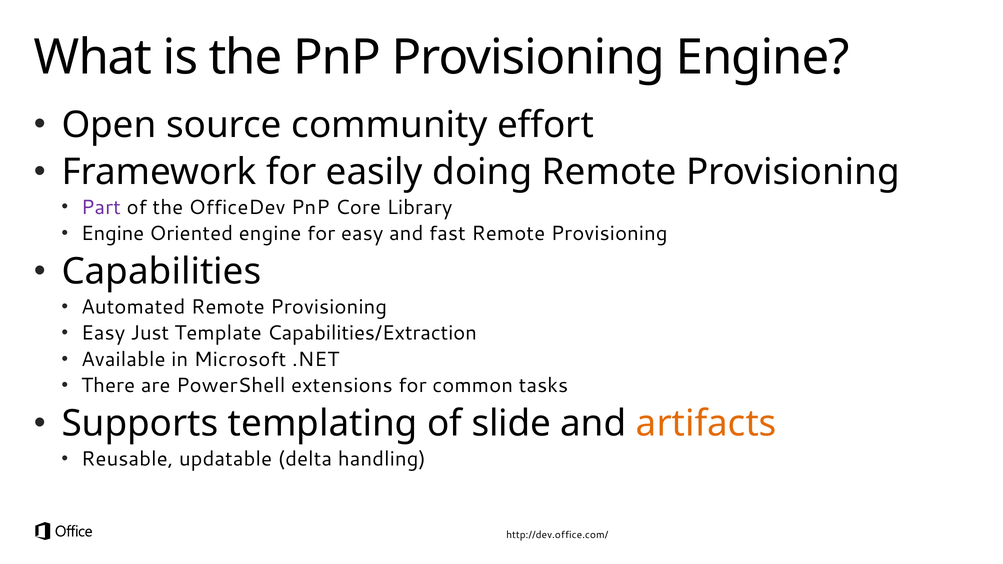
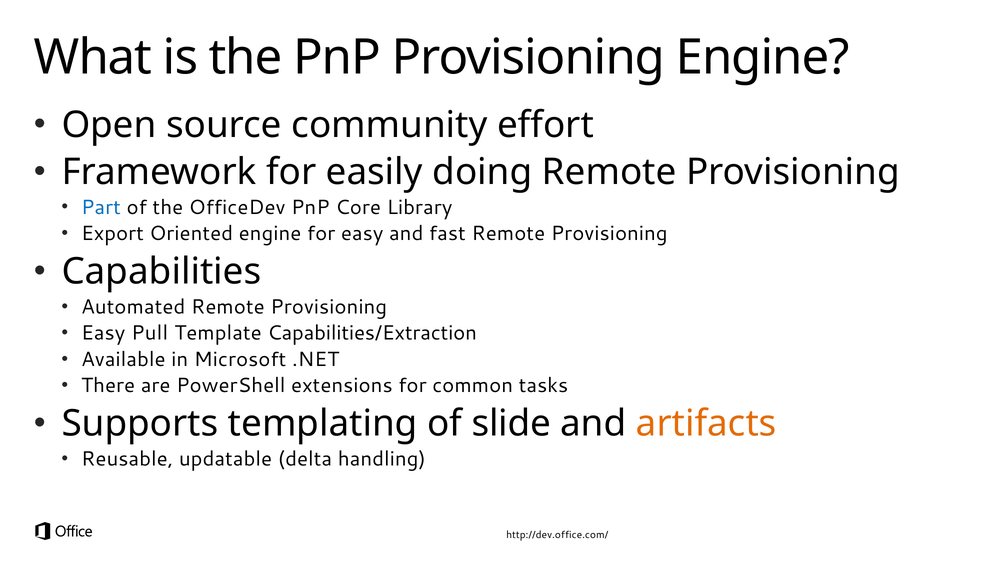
Part colour: purple -> blue (101, 207)
Engine: Engine -> Export (112, 233)
Just: Just -> Pull (150, 333)
